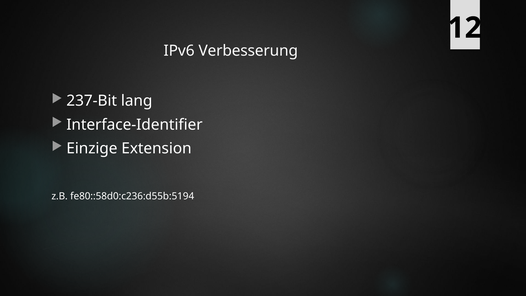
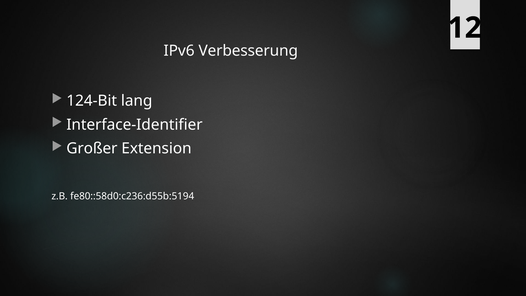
237-Bit: 237-Bit -> 124-Bit (92, 101)
Einzige: Einzige -> Großer (92, 149)
